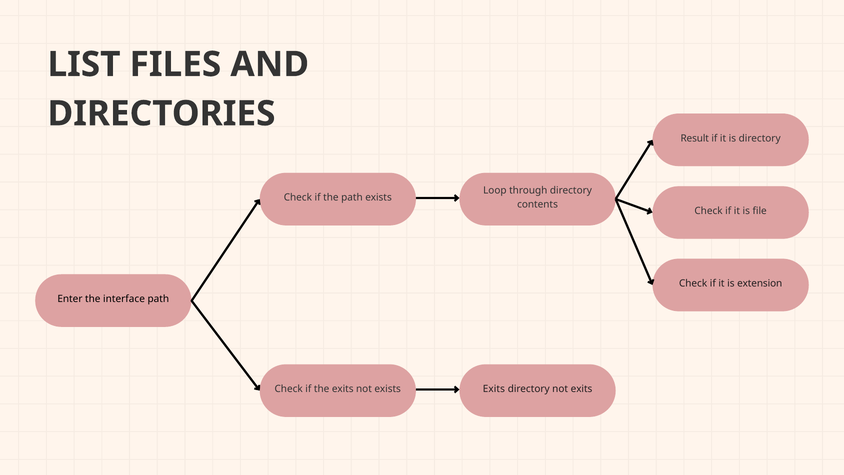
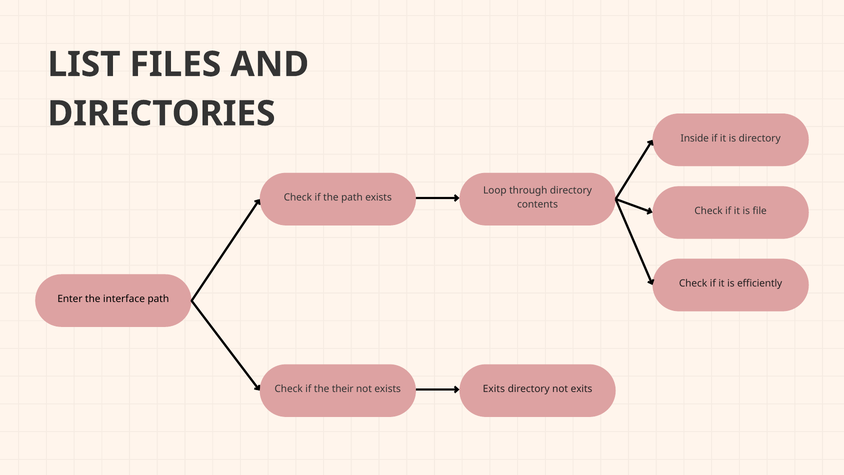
Result: Result -> Inside (695, 138)
extension: extension -> efficiently (760, 283)
the exits: exits -> their (343, 389)
